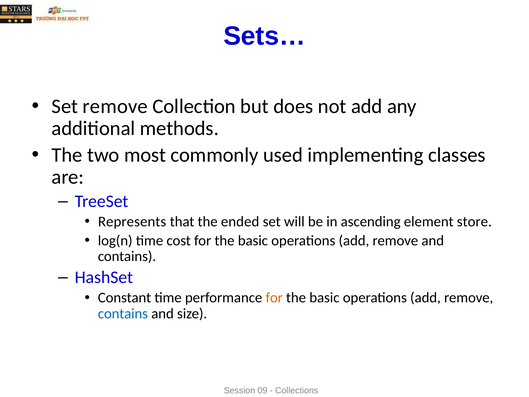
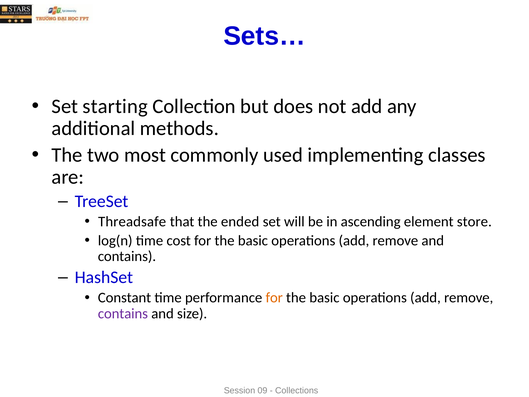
Set remove: remove -> starting (115, 106)
Represents: Represents -> Threadsafe (132, 222)
contains colour: blue -> purple (123, 313)
